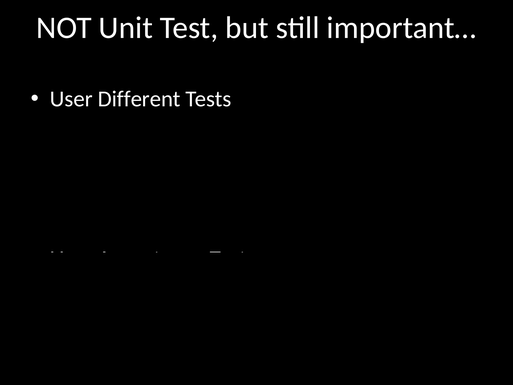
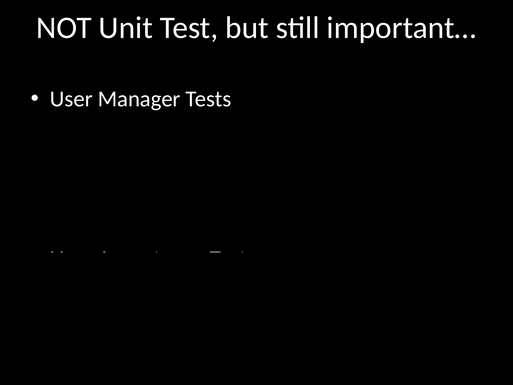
Different: Different -> Manager (139, 99)
